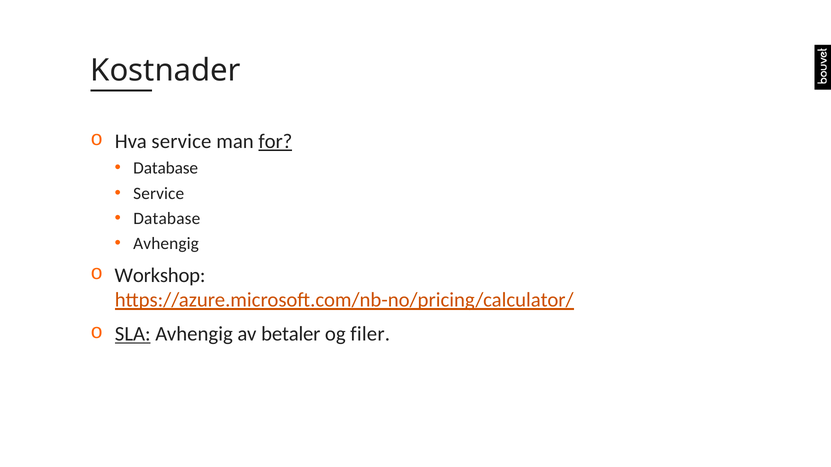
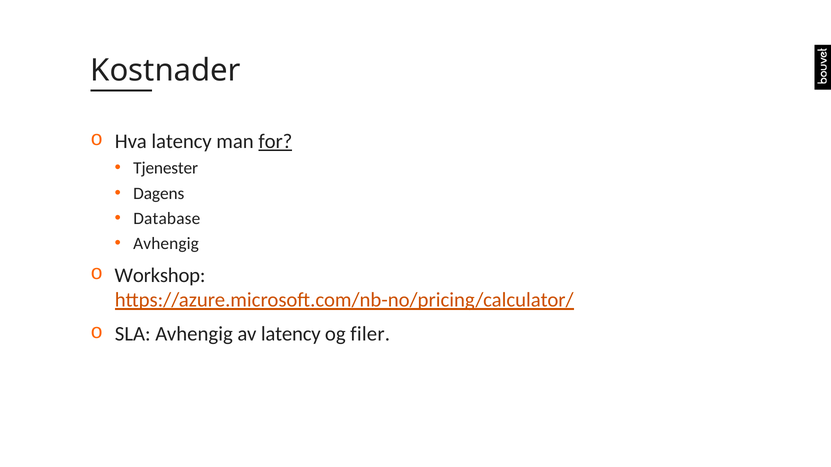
Hva service: service -> latency (182, 141)
Database: Database -> Tjenester (166, 168)
Service: Service -> Dagens (159, 194)
SLA underline: present -> none (133, 334)
av betaler: betaler -> latency (291, 334)
